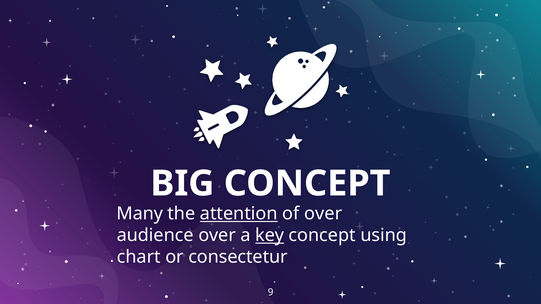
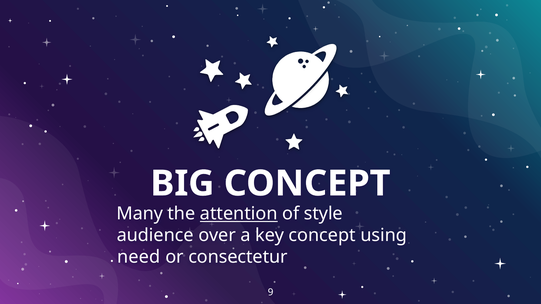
of over: over -> style (323, 214)
key underline: present -> none (270, 236)
chart: chart -> need (139, 257)
